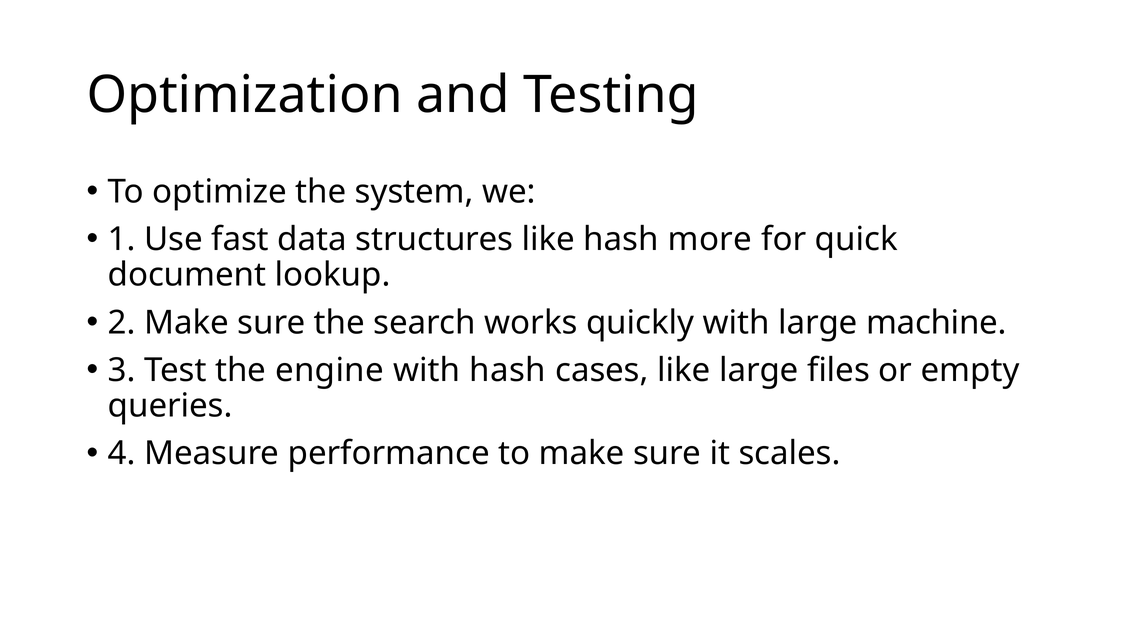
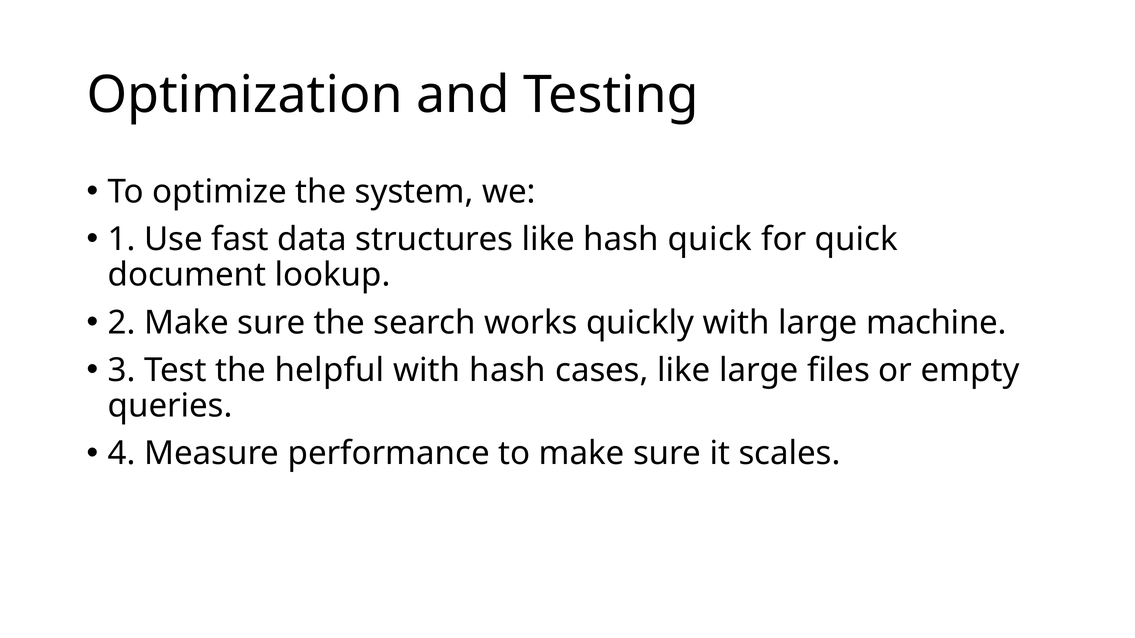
hash more: more -> quick (710, 239)
engine: engine -> helpful (330, 370)
